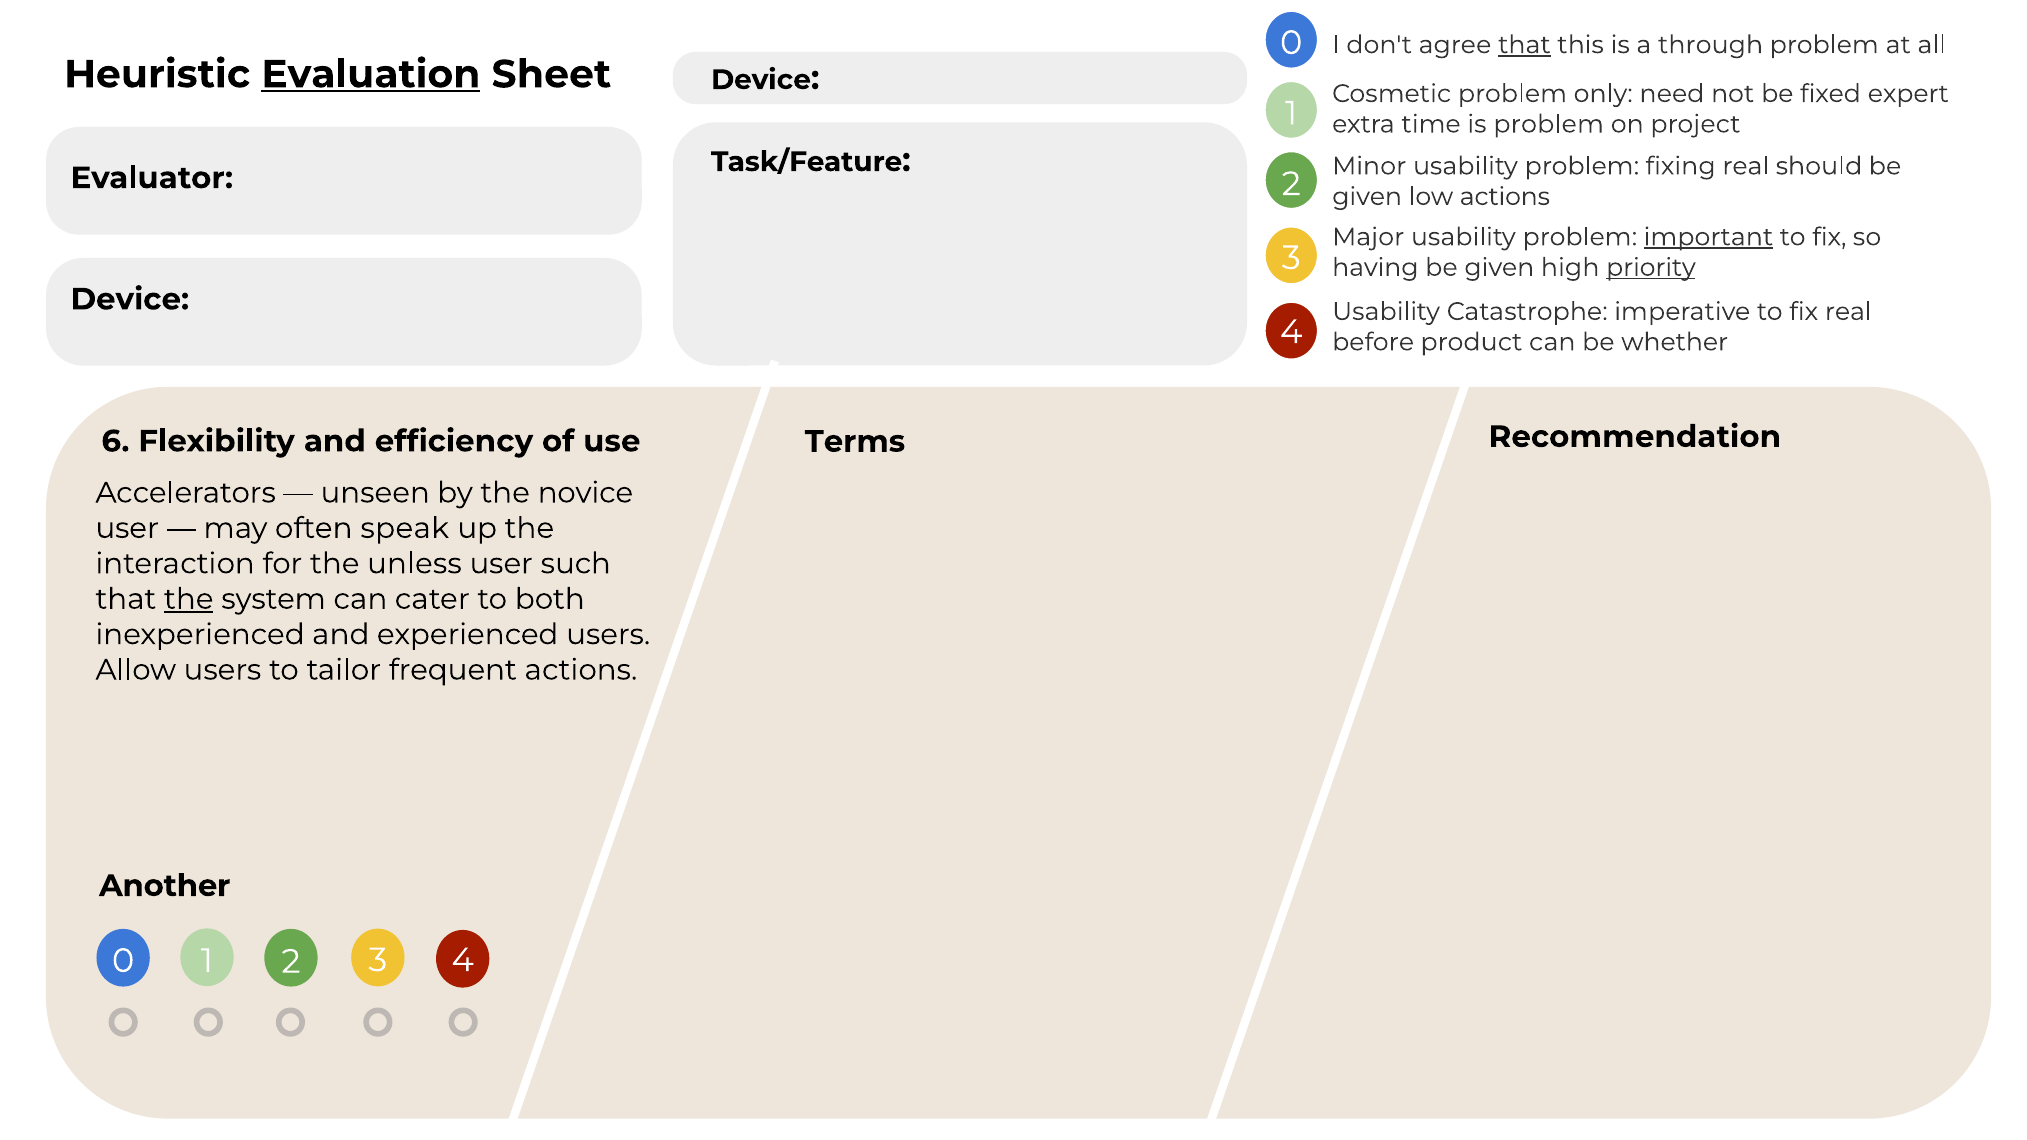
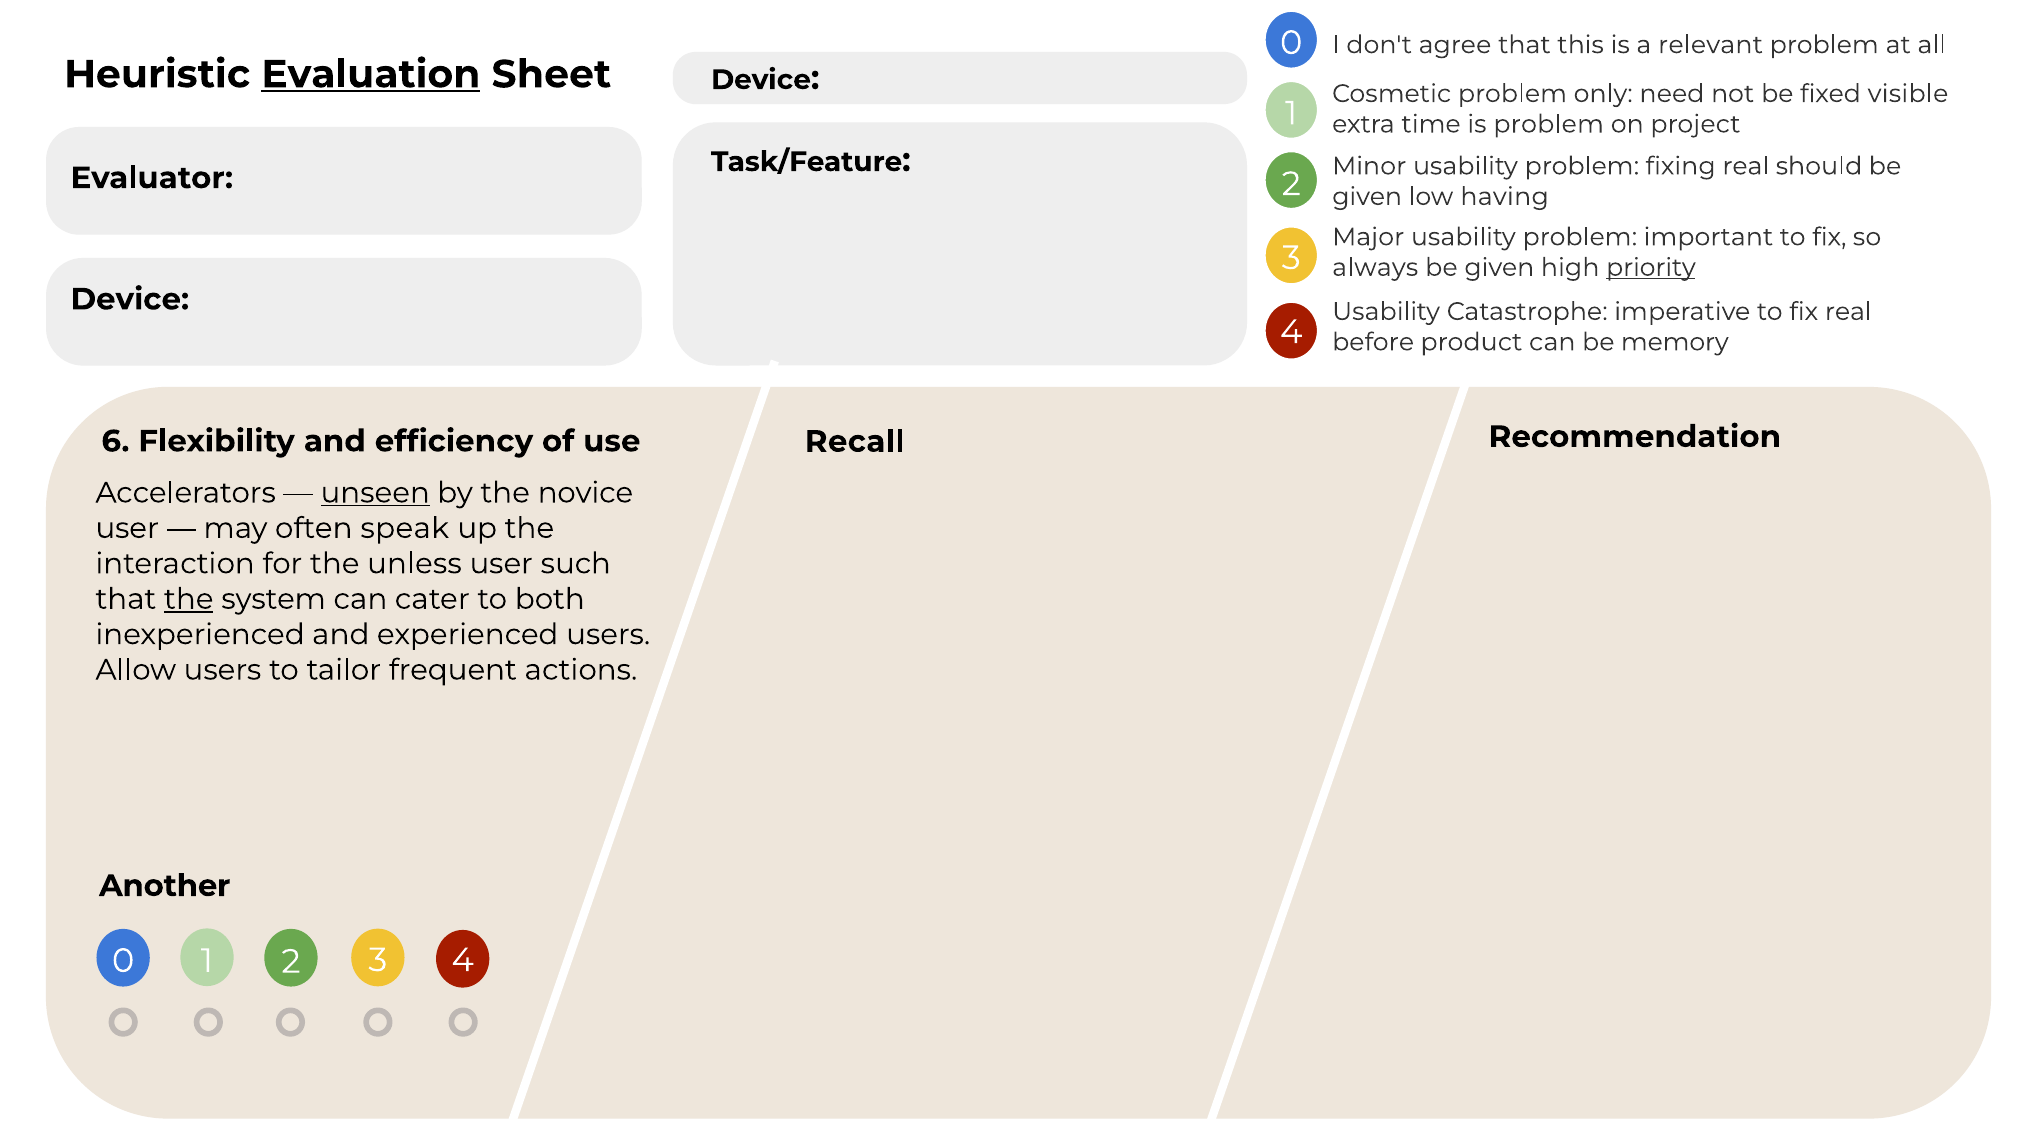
that underline: present -> none (1524, 45)
through: through -> relevant (1710, 45)
expert: expert -> visible (1908, 94)
low actions: actions -> having (1505, 197)
important underline: present -> none (1708, 237)
having: having -> always (1375, 268)
whether: whether -> memory (1675, 342)
Terms: Terms -> Recall (855, 442)
unseen underline: none -> present (375, 493)
